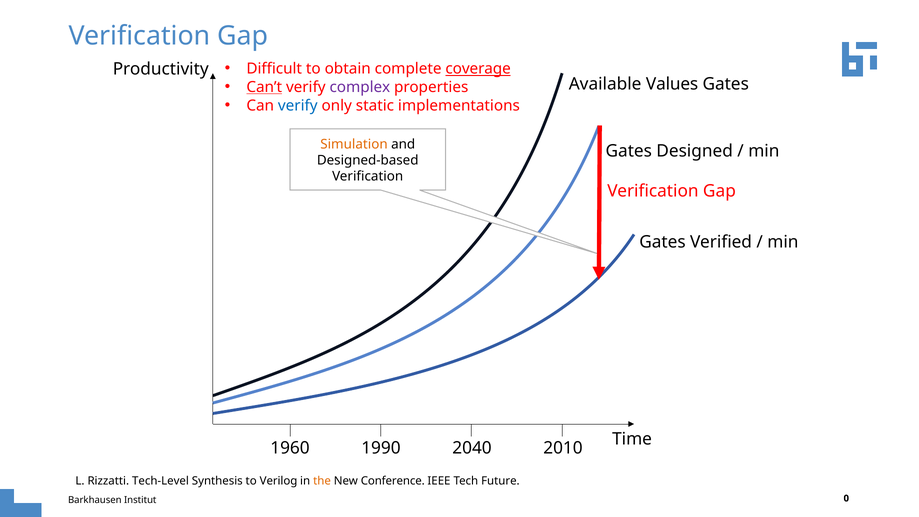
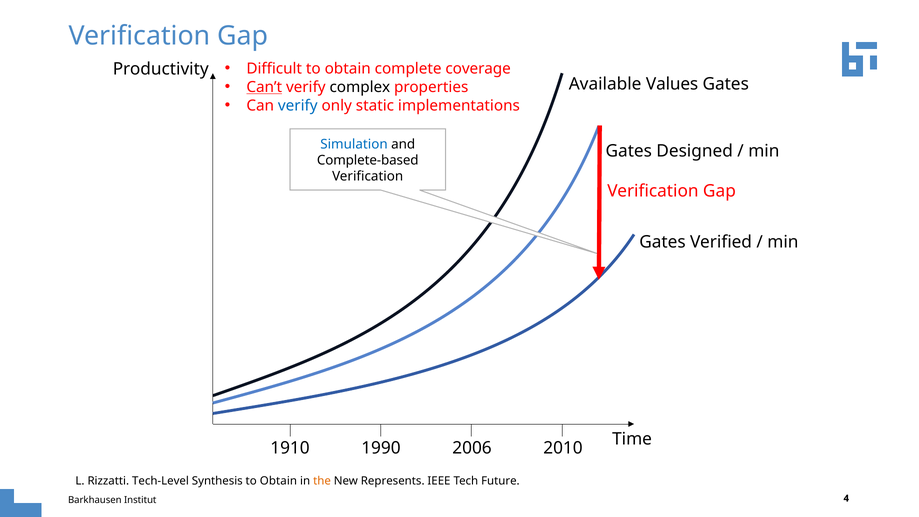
coverage underline: present -> none (478, 69)
complex colour: purple -> black (360, 87)
Simulation colour: orange -> blue (354, 144)
Designed-based: Designed-based -> Complete-based (368, 160)
1960: 1960 -> 1910 (290, 448)
2040: 2040 -> 2006 (472, 448)
Synthesis to Verilog: Verilog -> Obtain (278, 481)
Conference: Conference -> Represents (393, 481)
0: 0 -> 4 (846, 498)
